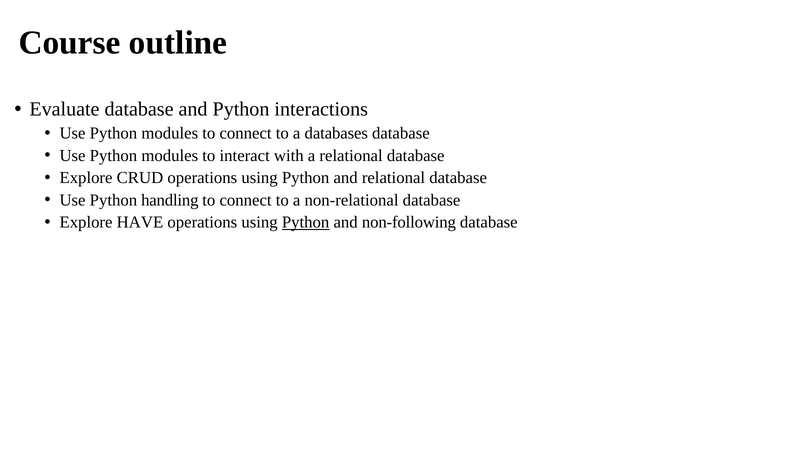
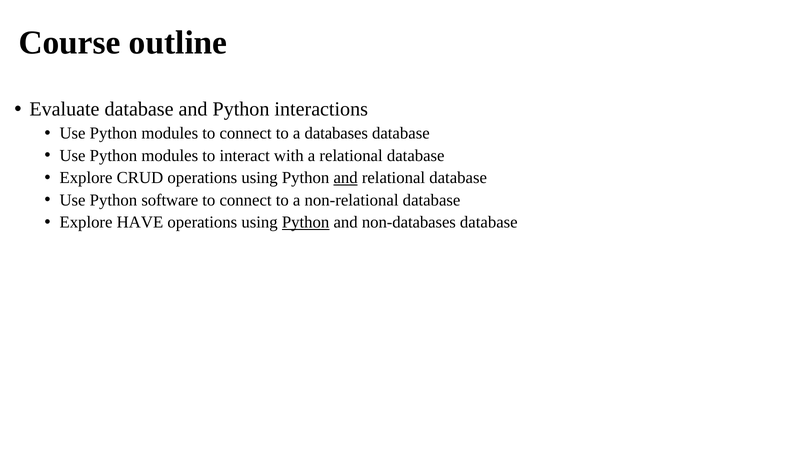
and underline: none -> present (346, 178)
handling: handling -> software (170, 200)
non-following: non-following -> non-databases (409, 222)
